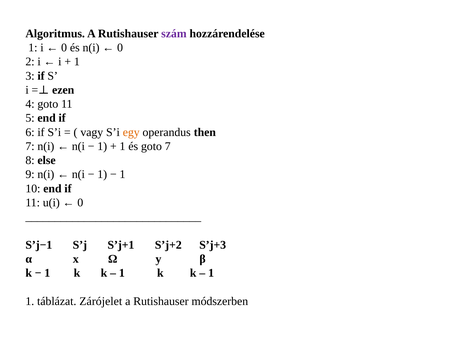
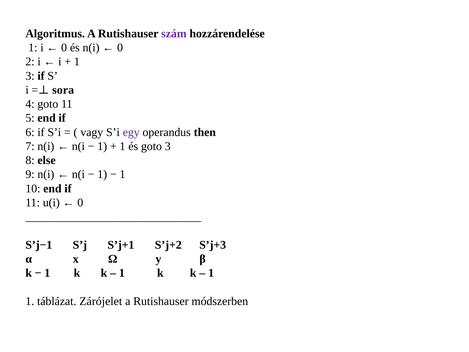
ezen: ezen -> sora (63, 90)
egy colour: orange -> purple (131, 132)
goto 7: 7 -> 3 (168, 146)
